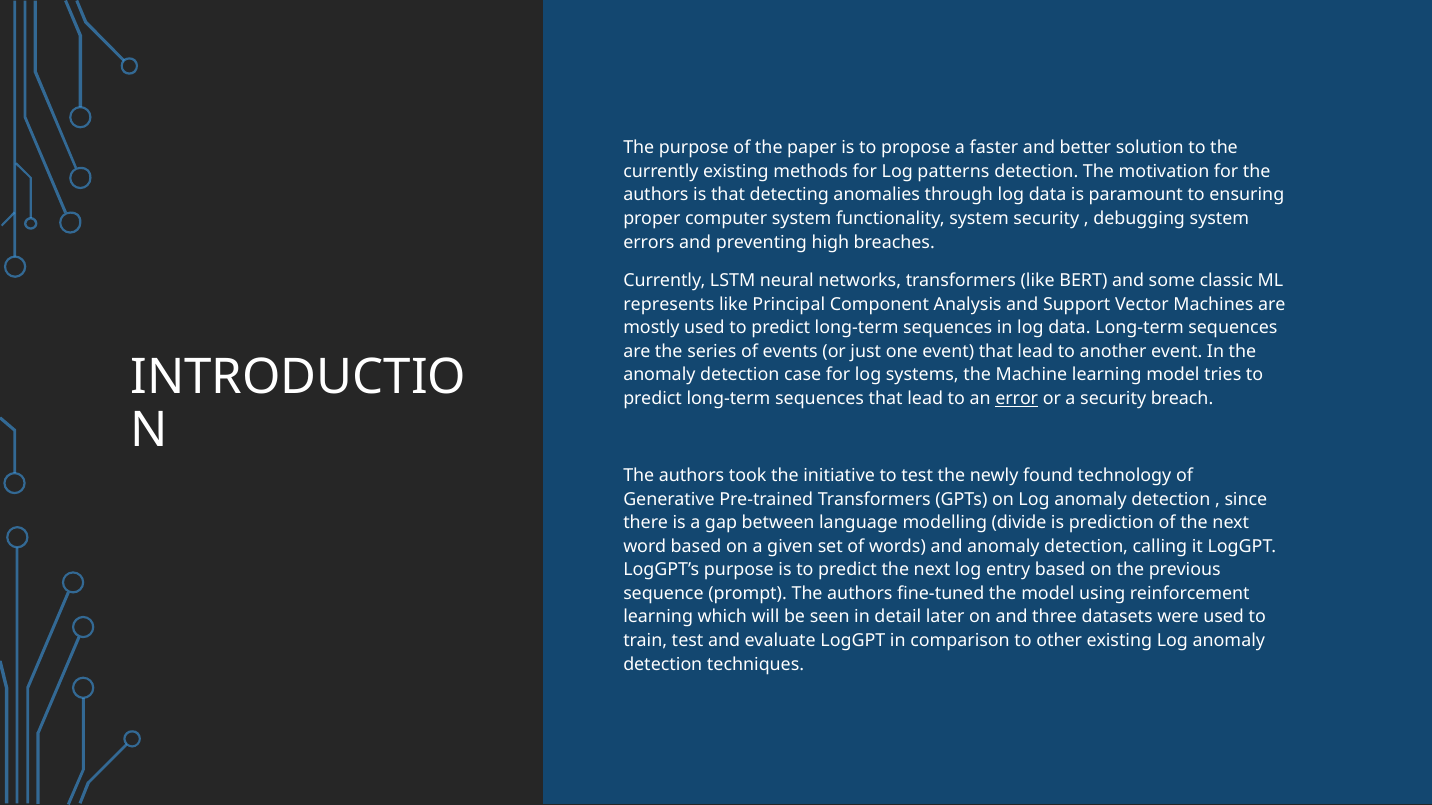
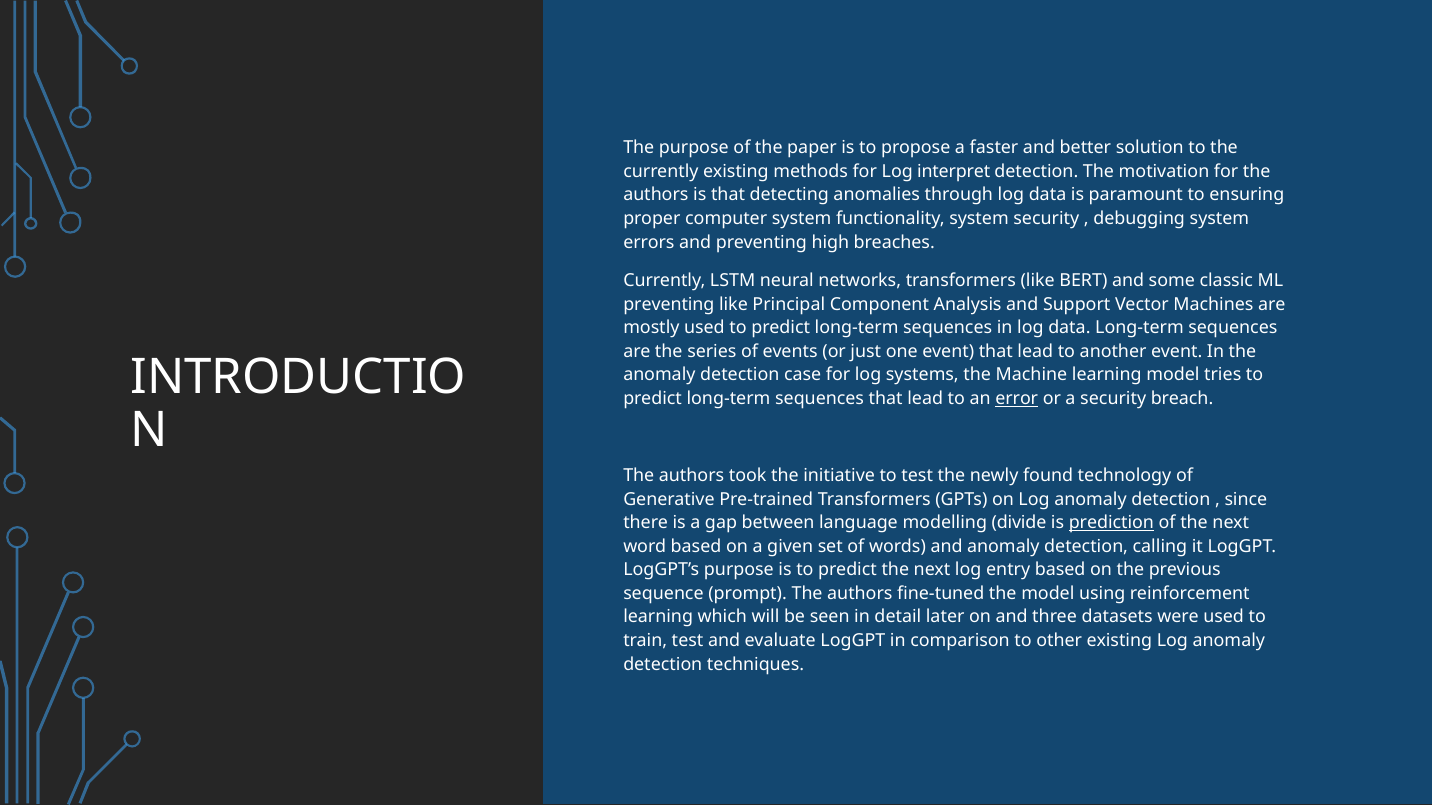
patterns: patterns -> interpret (954, 172)
represents: represents -> preventing (669, 304)
prediction underline: none -> present (1111, 523)
